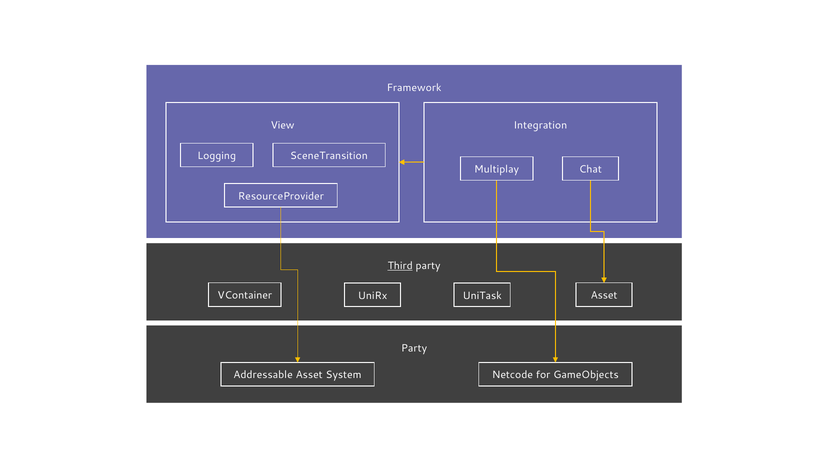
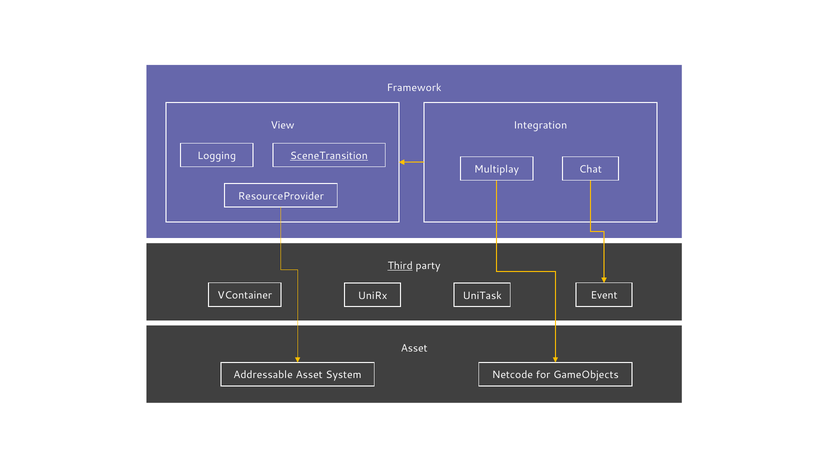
SceneTransition underline: none -> present (329, 156)
UniTask Asset: Asset -> Event (604, 296)
Party: Party -> Asset (414, 349)
